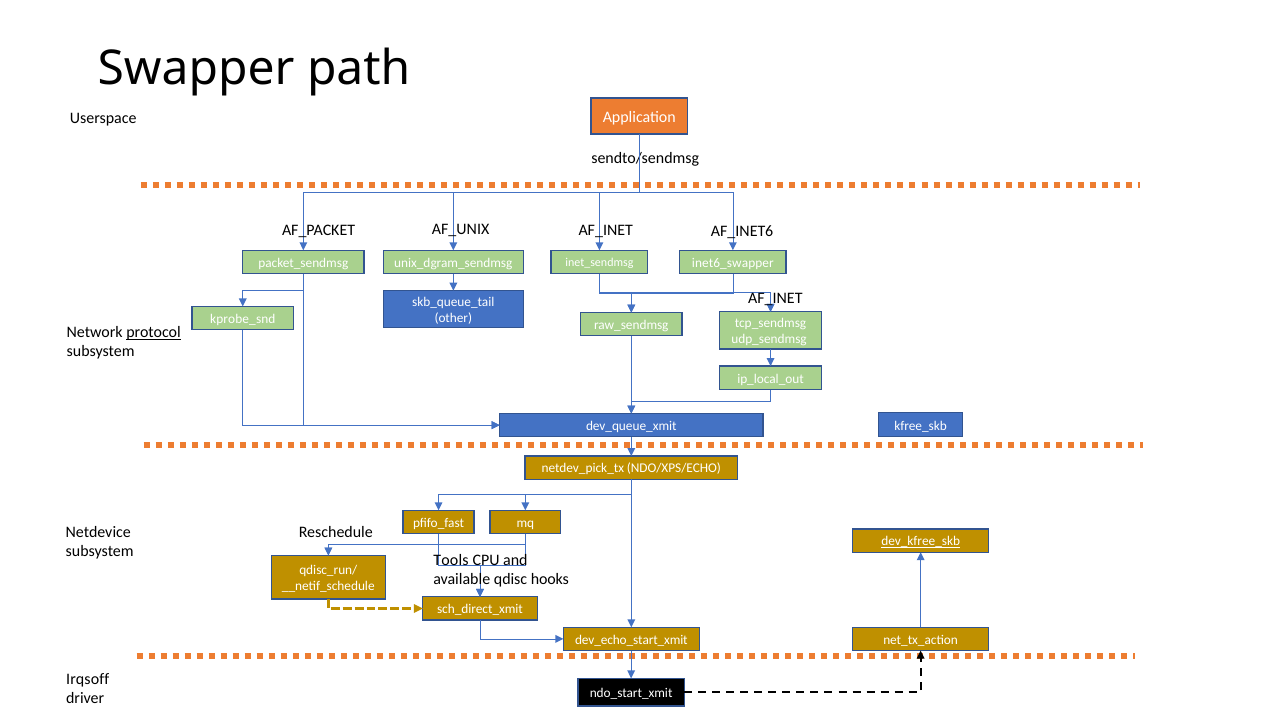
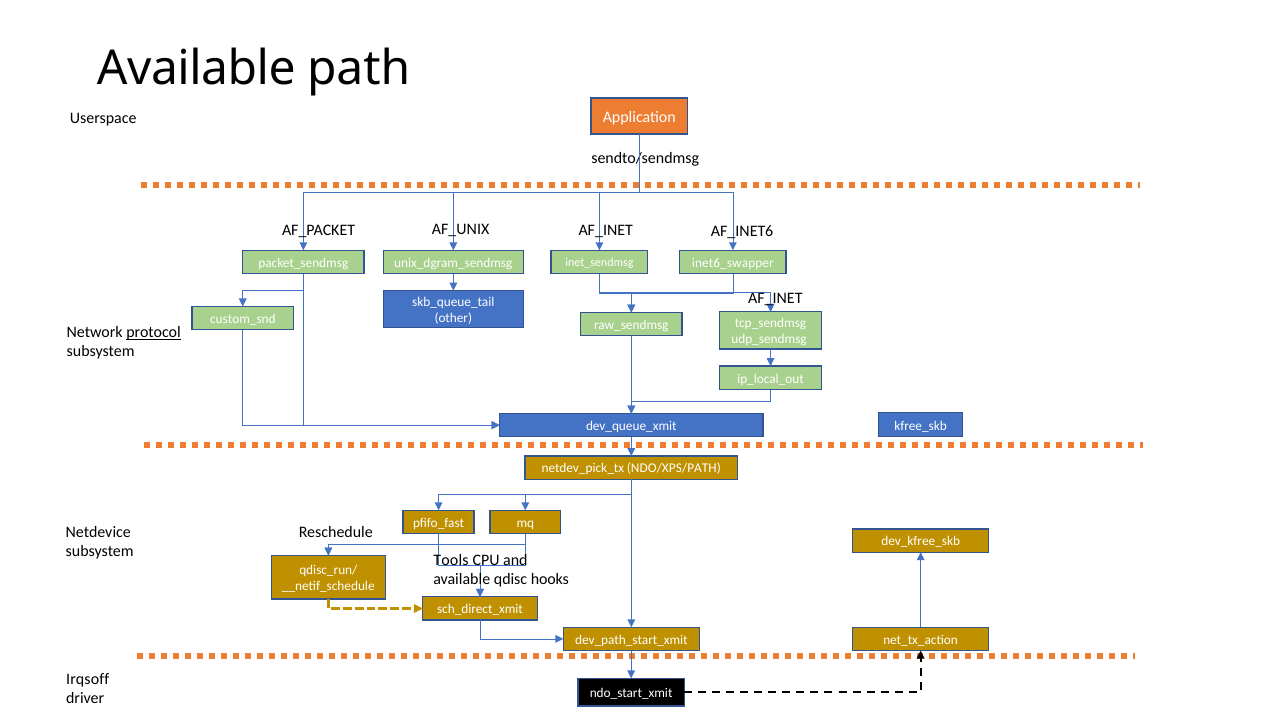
Swapper: Swapper -> Available (196, 69)
kprobe_snd: kprobe_snd -> custom_snd (243, 319)
NDO/XPS/ECHO: NDO/XPS/ECHO -> NDO/XPS/PATH (674, 468)
dev_kfree_skb underline: present -> none (921, 541)
dev_echo_start_xmit: dev_echo_start_xmit -> dev_path_start_xmit (631, 639)
